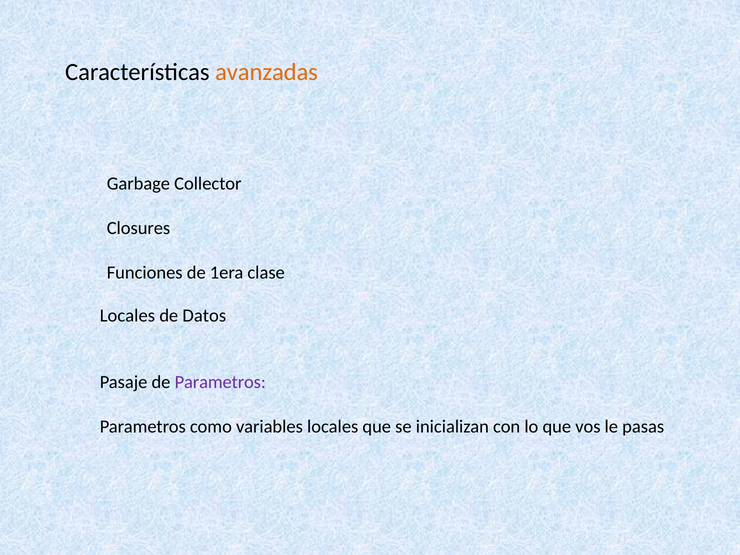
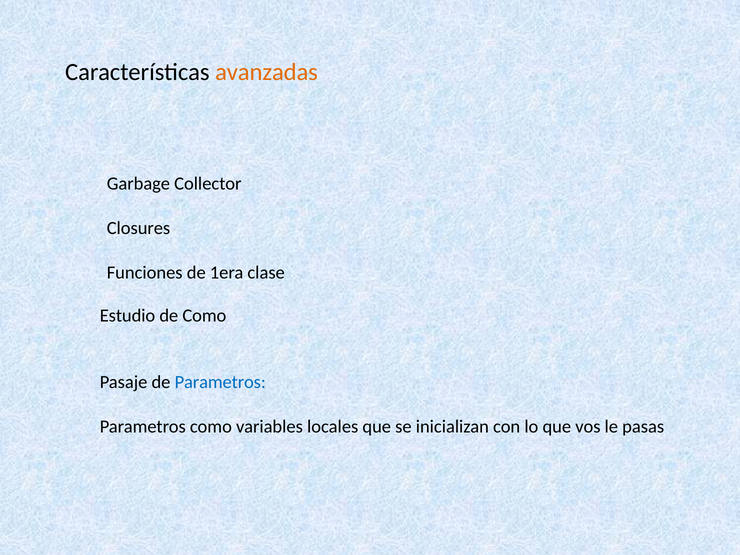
Locales: Locales -> Estudio (127, 316)
de Datos: Datos -> Como (204, 316)
Parametros colour: purple -> blue (220, 382)
